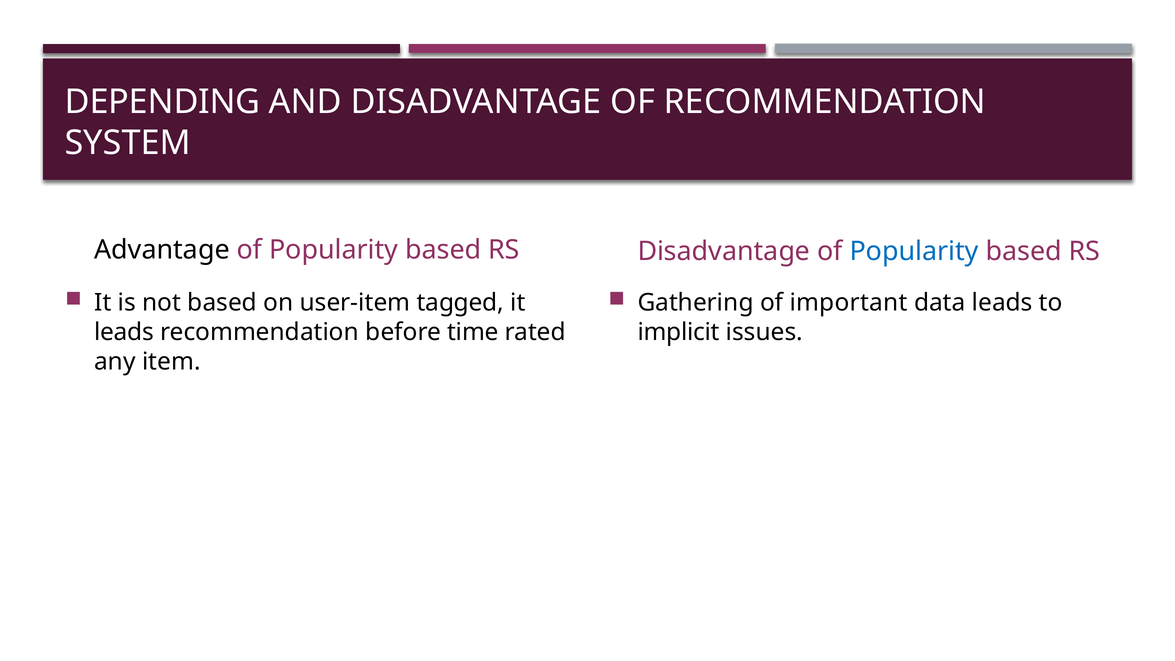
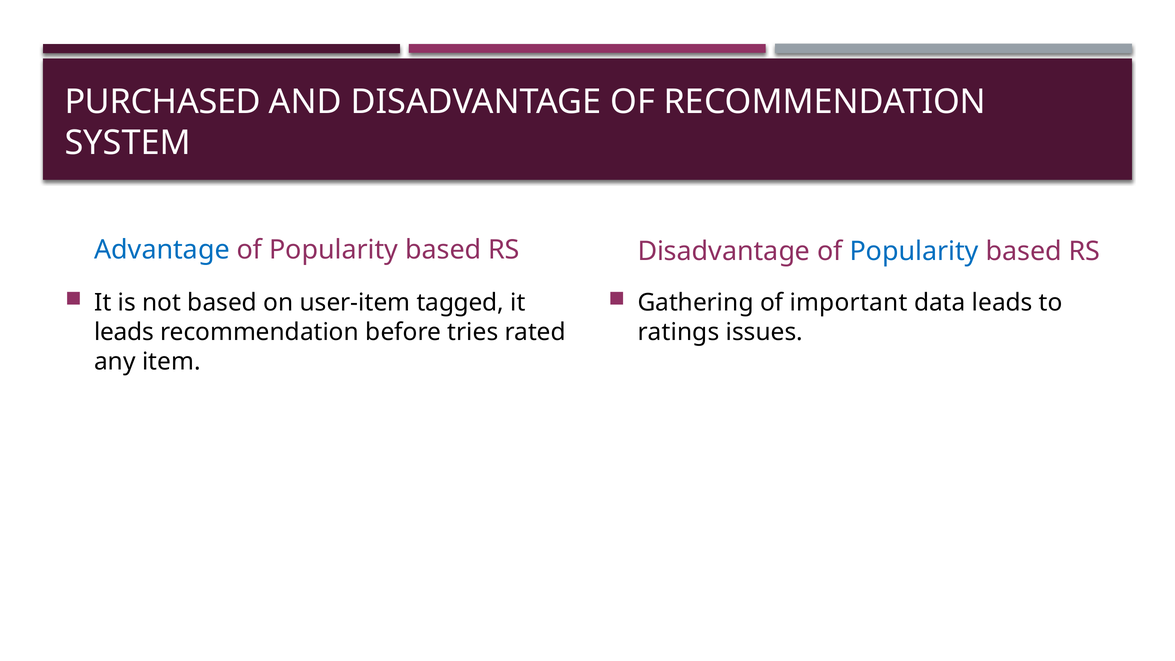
DEPENDING: DEPENDING -> PURCHASED (163, 102)
Advantage colour: black -> blue (162, 250)
time: time -> tries (473, 332)
implicit: implicit -> ratings (678, 332)
